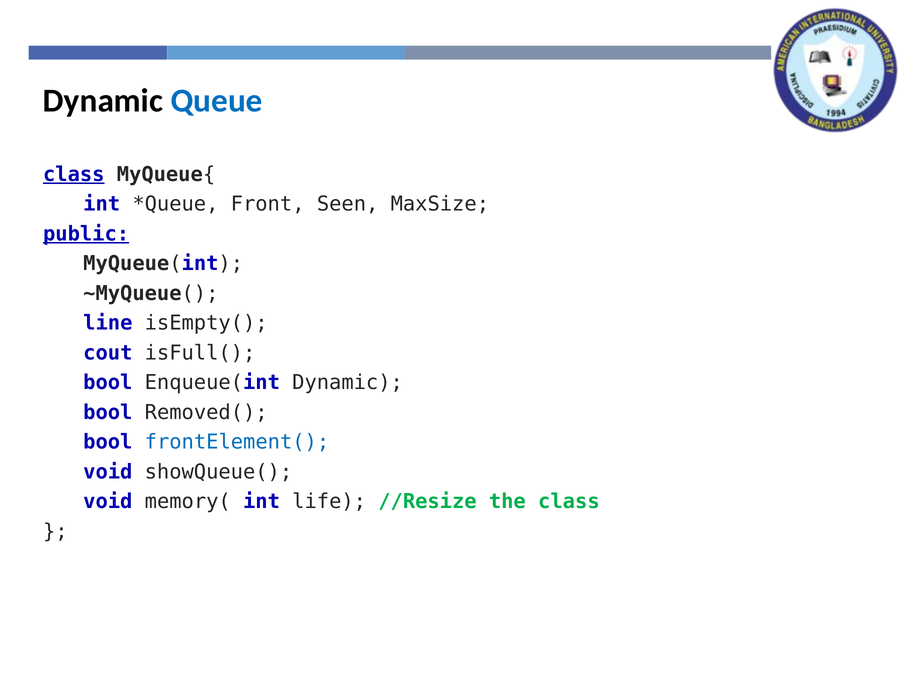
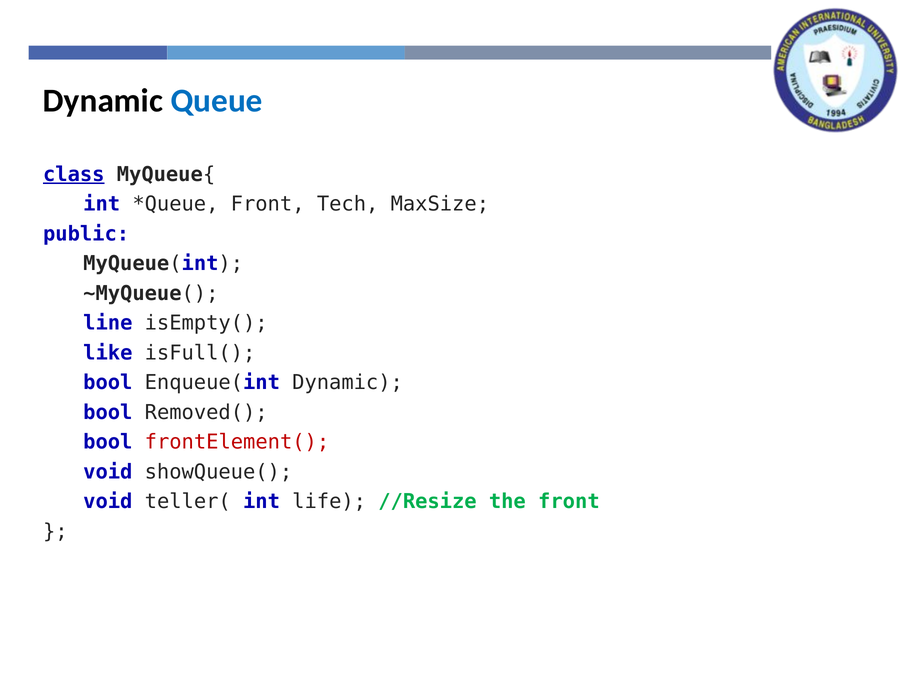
Seen: Seen -> Tech (348, 204)
public underline: present -> none (86, 234)
cout: cout -> like (108, 353)
frontElement( colour: blue -> red (237, 442)
memory(: memory( -> teller( (188, 501)
the class: class -> front (569, 501)
